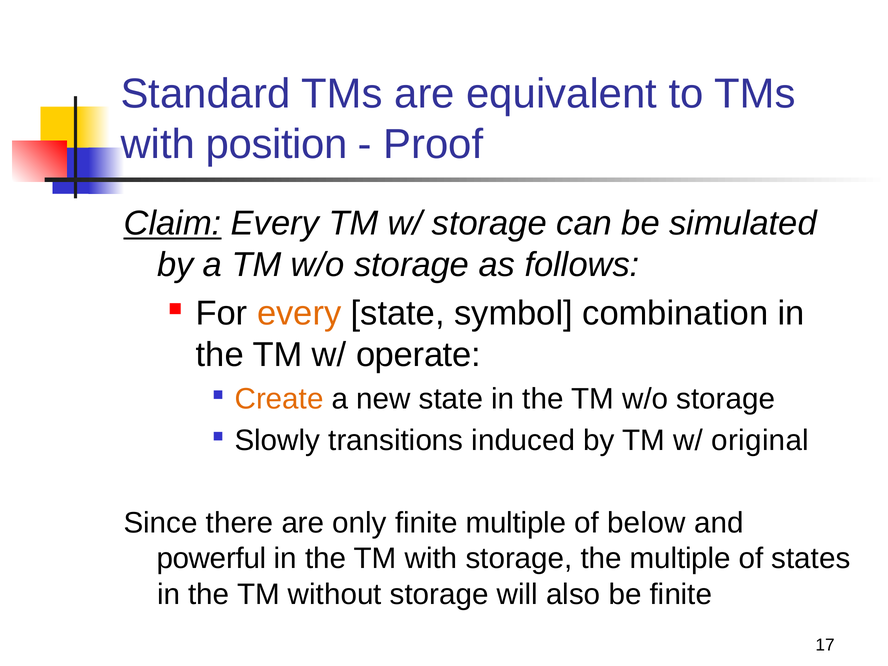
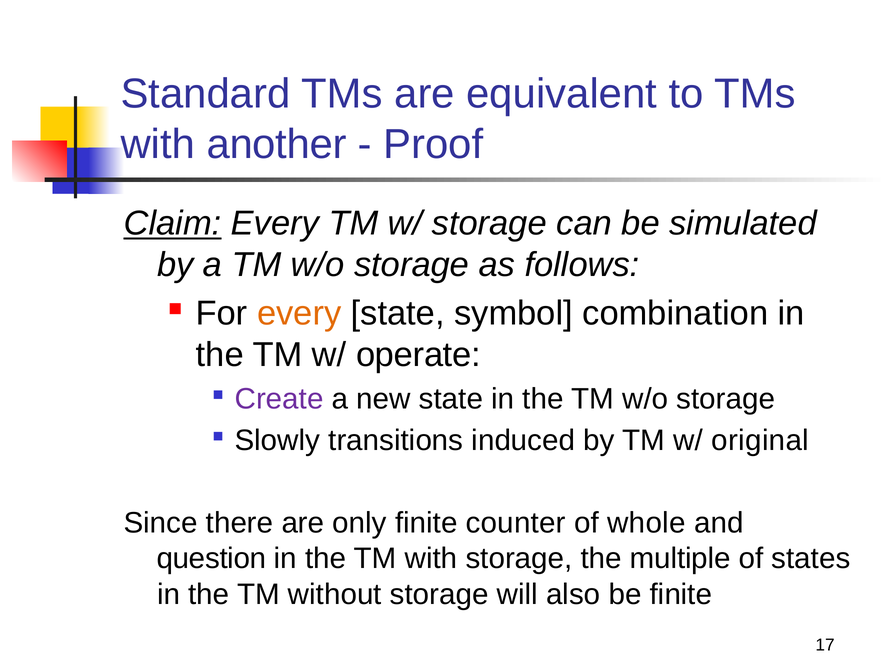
position: position -> another (277, 144)
Create colour: orange -> purple (279, 399)
finite multiple: multiple -> counter (516, 523)
below: below -> whole (646, 523)
powerful: powerful -> question (211, 559)
